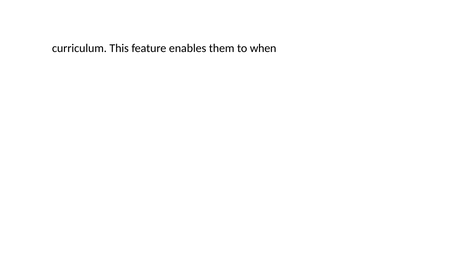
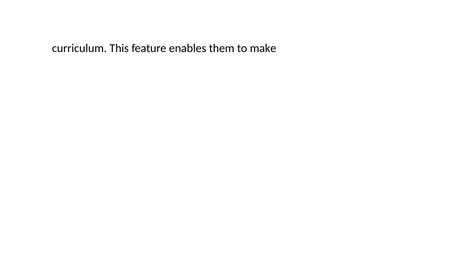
when: when -> make (263, 48)
